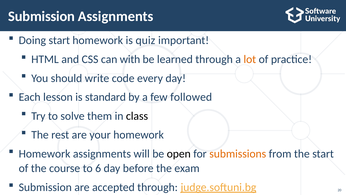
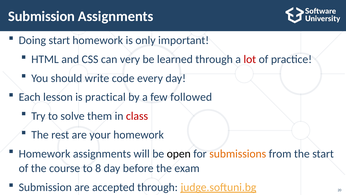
quiz: quiz -> only (145, 40)
with: with -> very (130, 59)
lot colour: orange -> red (250, 59)
standard: standard -> practical (105, 97)
class colour: black -> red (137, 116)
6: 6 -> 8 (98, 168)
